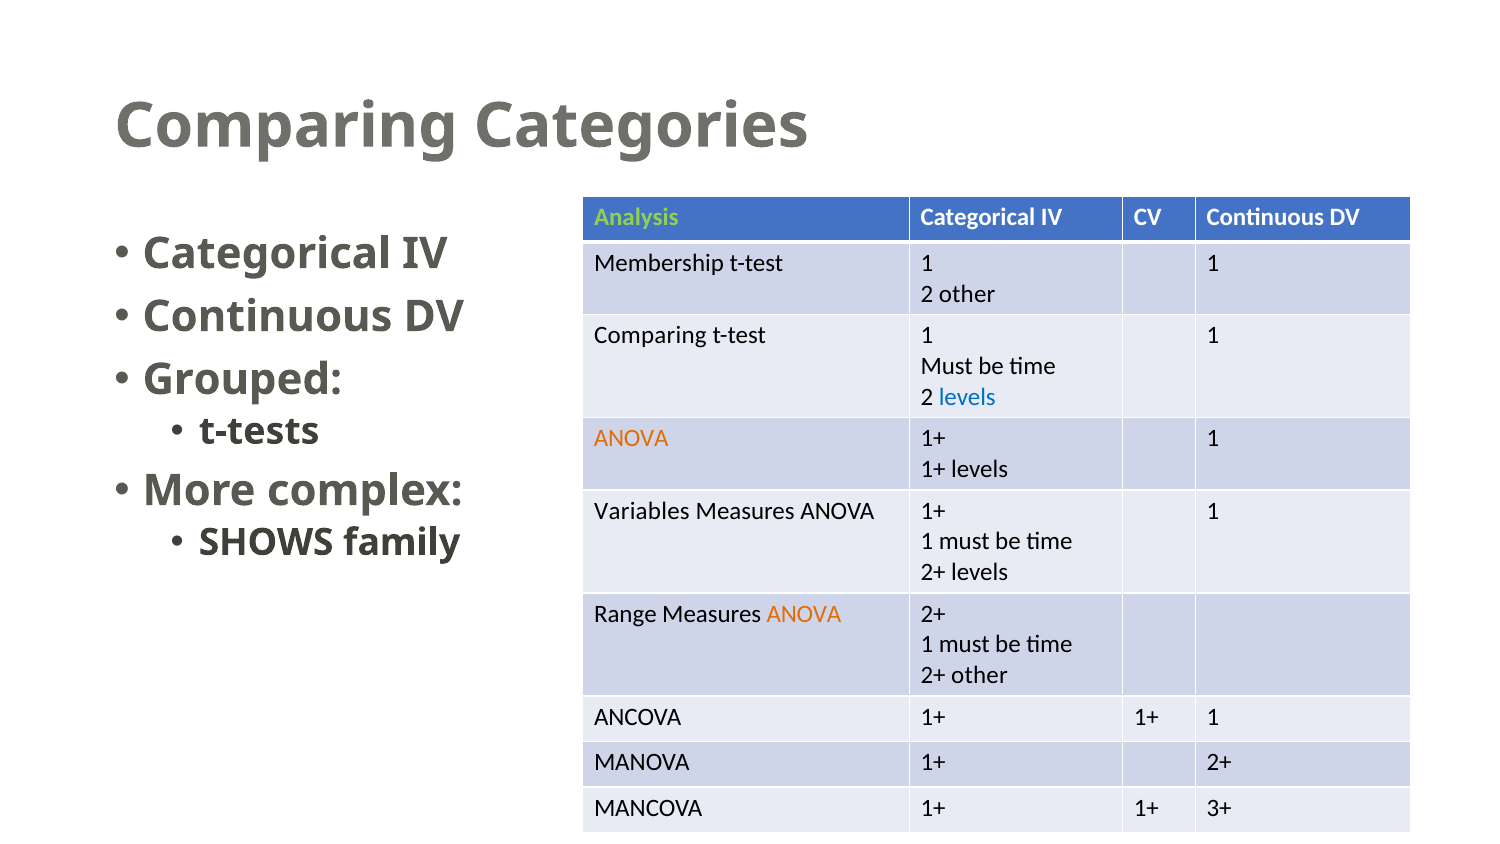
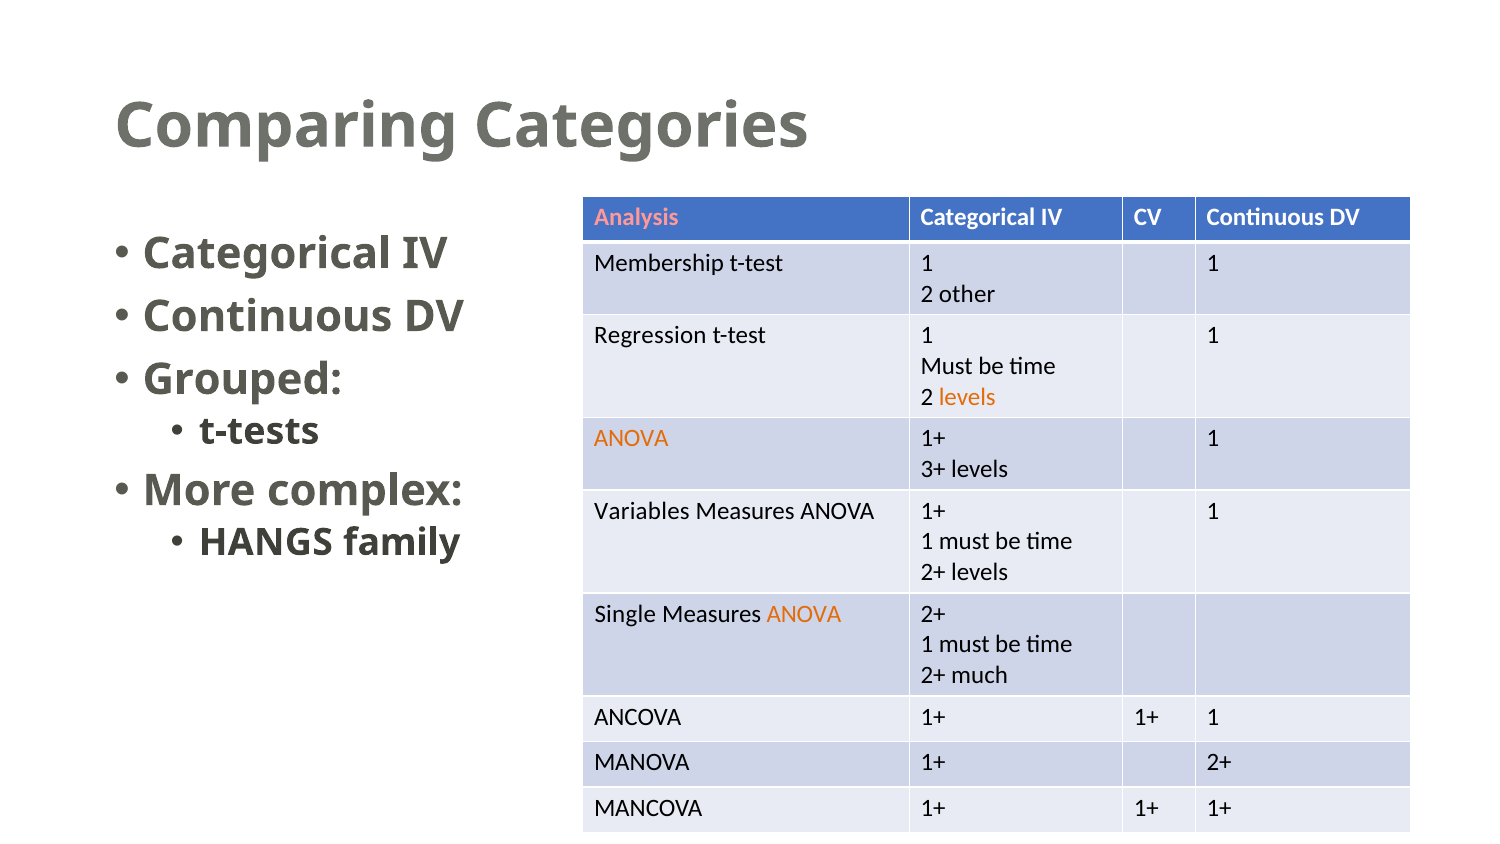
Analysis colour: light green -> pink (636, 218)
Comparing: Comparing -> Regression (650, 336)
levels colour: blue -> orange (967, 397)
1+: 1+ -> 3+ (933, 469)
SHOWS: SHOWS -> HANGS (266, 542)
Range: Range -> Single (625, 614)
2+ other: other -> much (980, 675)
1+ 1+ 3+: 3+ -> 1+ (1219, 808)
